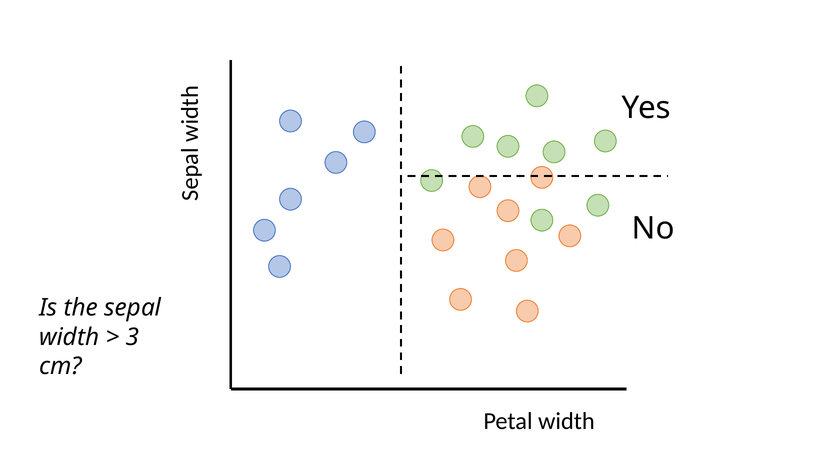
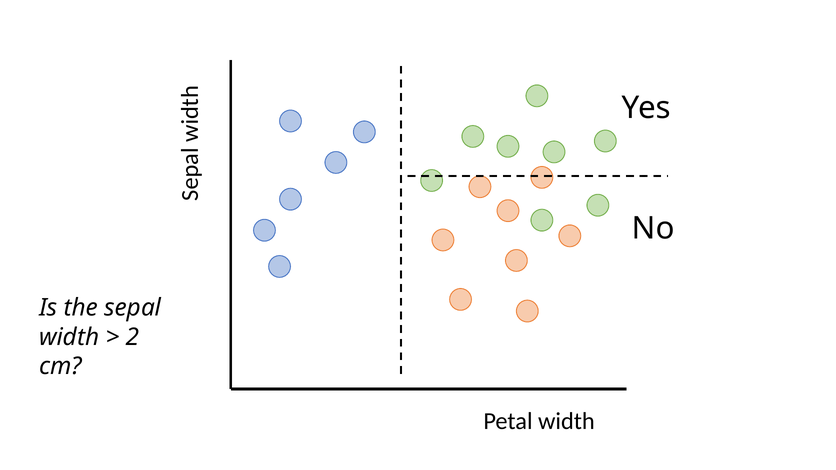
3: 3 -> 2 (132, 337)
